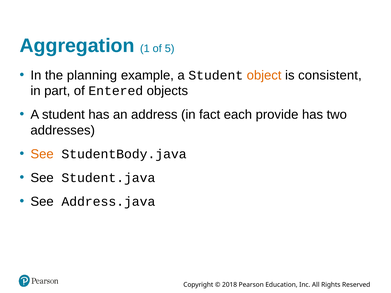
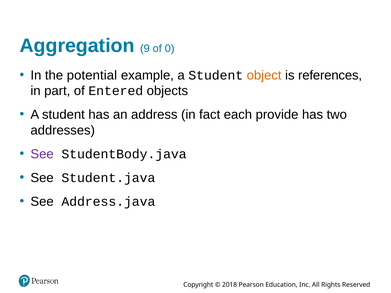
1: 1 -> 9 (145, 49)
5: 5 -> 0 (170, 49)
planning: planning -> potential (92, 75)
consistent: consistent -> references (330, 75)
See colour: orange -> purple (42, 154)
